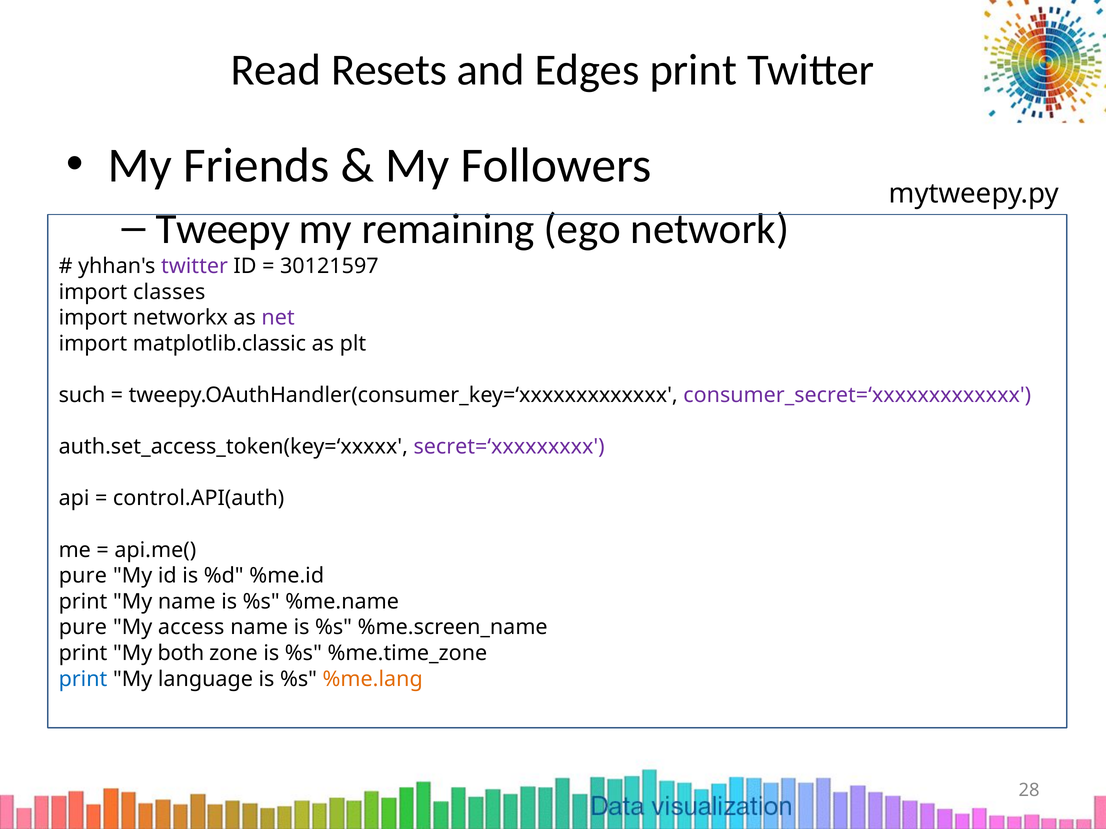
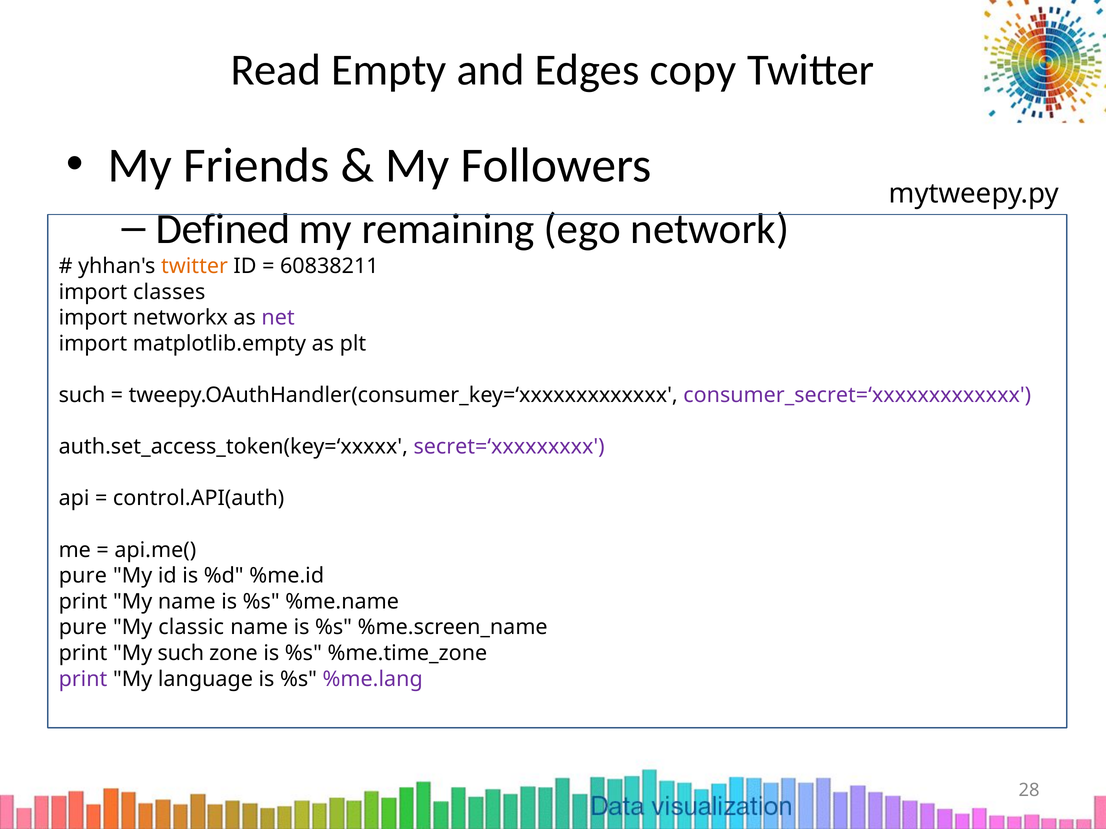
Resets: Resets -> Empty (389, 70)
Edges print: print -> copy (693, 70)
Tweepy: Tweepy -> Defined (223, 229)
twitter colour: purple -> orange (195, 266)
30121597: 30121597 -> 60838211 (329, 266)
matplotlib.classic: matplotlib.classic -> matplotlib.empty (219, 344)
access: access -> classic (191, 628)
My both: both -> such (181, 654)
print colour: blue -> purple (83, 679)
%me.lang colour: orange -> purple (373, 679)
